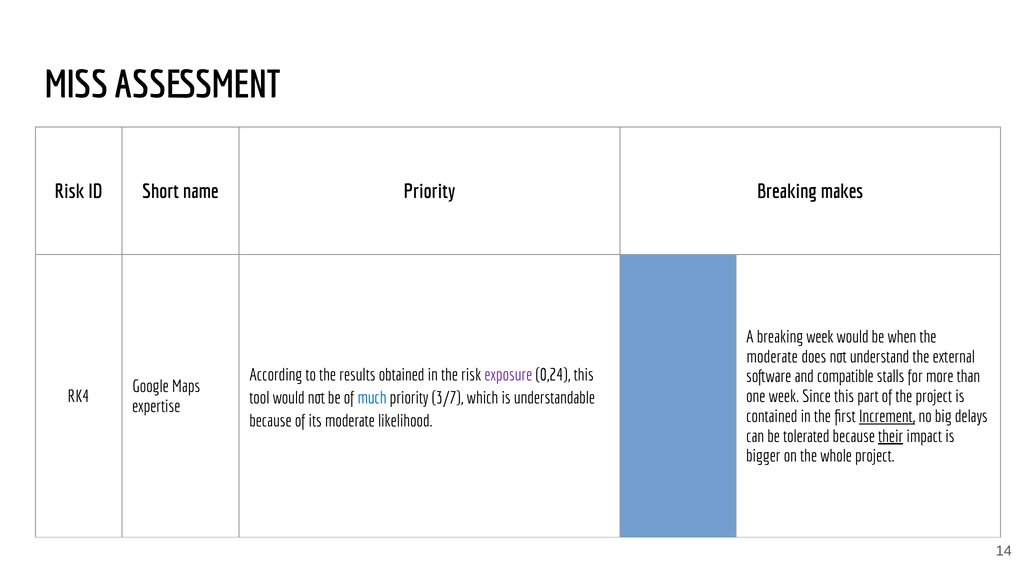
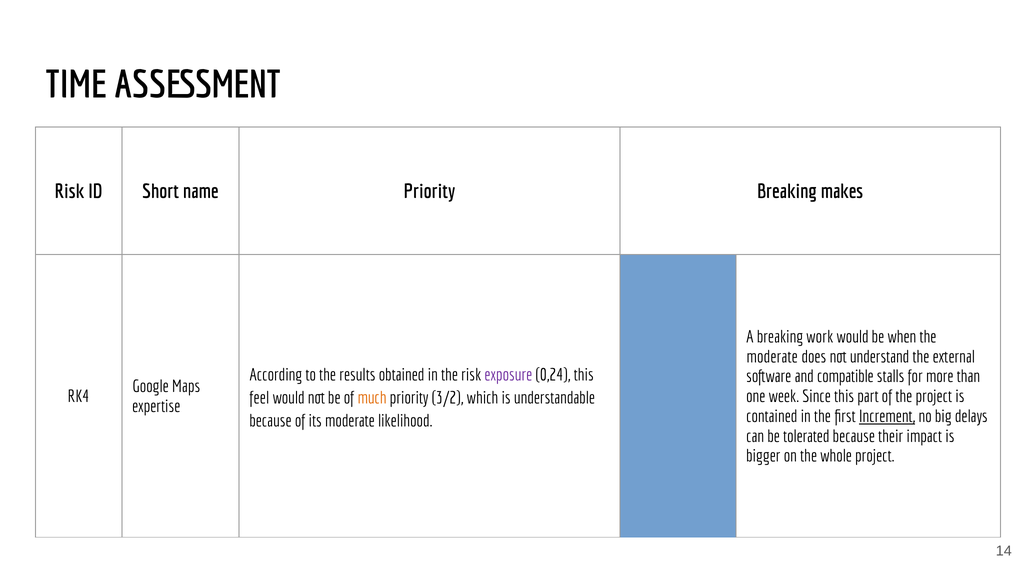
MISS: MISS -> TIME (76, 85)
breaking week: week -> work (820, 337)
tool: tool -> feel (259, 398)
much colour: blue -> orange (372, 398)
3/7: 3/7 -> 3/2 (448, 398)
their underline: present -> none (891, 436)
